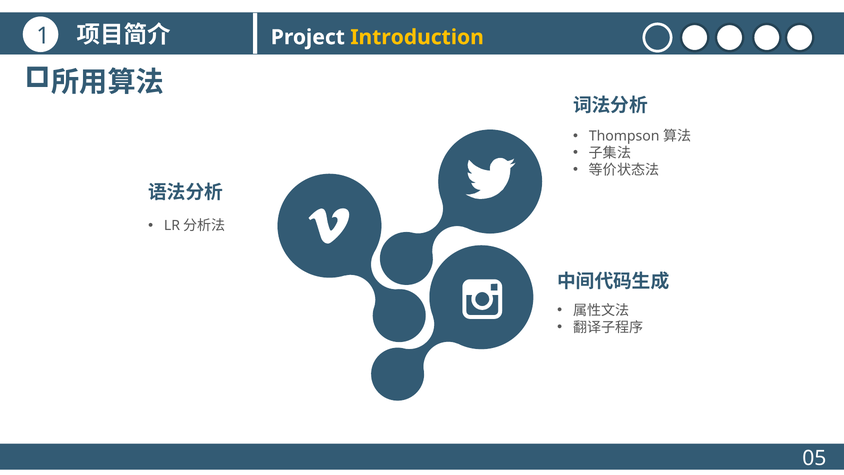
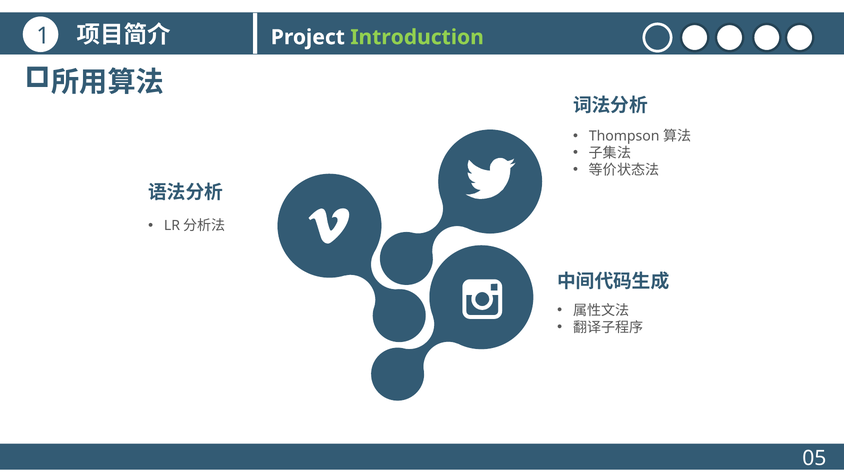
Introduction colour: yellow -> light green (417, 37)
